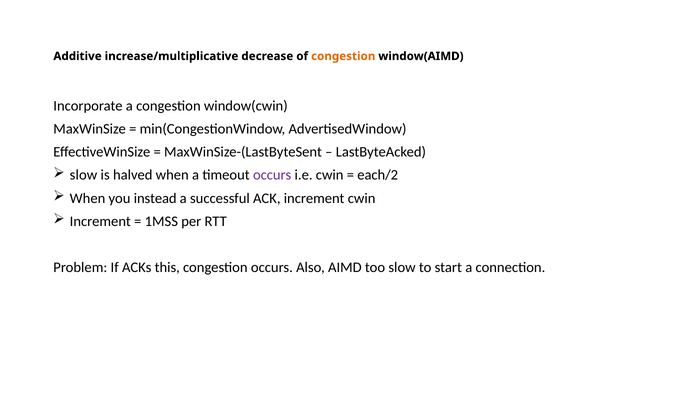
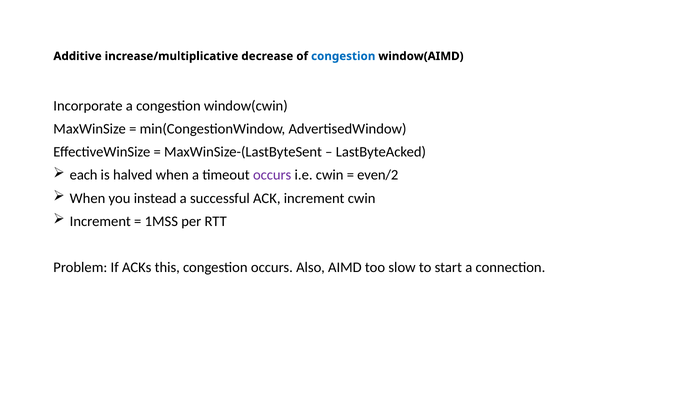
congestion colour: orange -> blue (343, 56)
slow: slow -> each (84, 175)
each/2: each/2 -> even/2 (378, 175)
